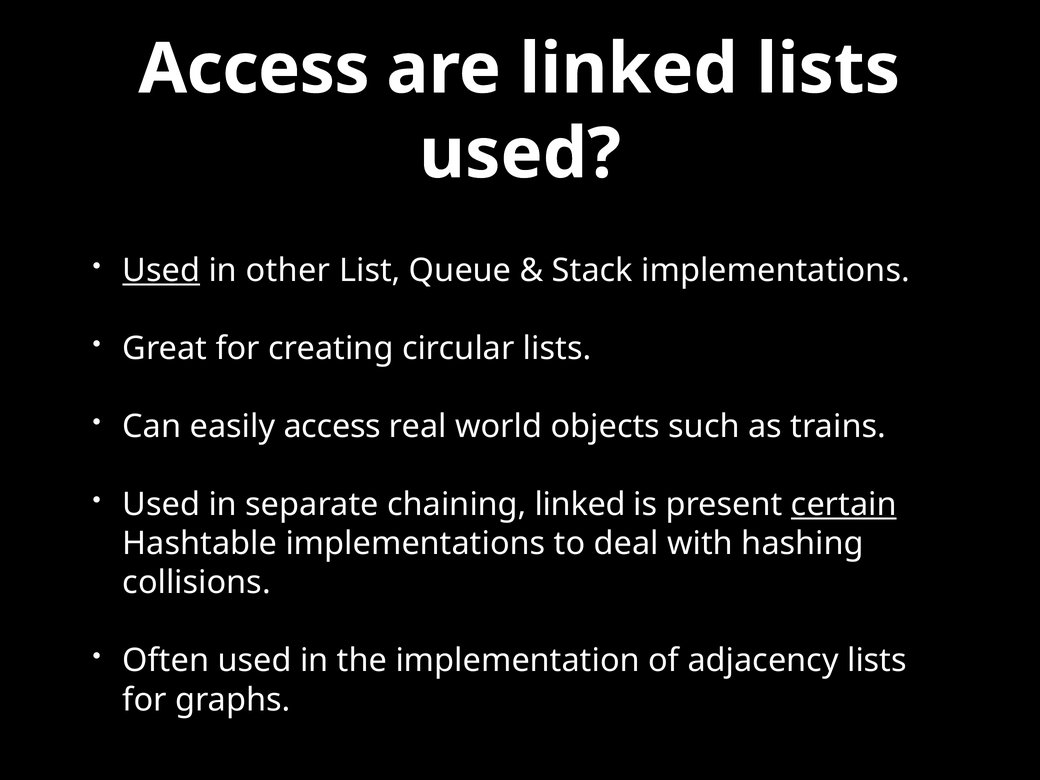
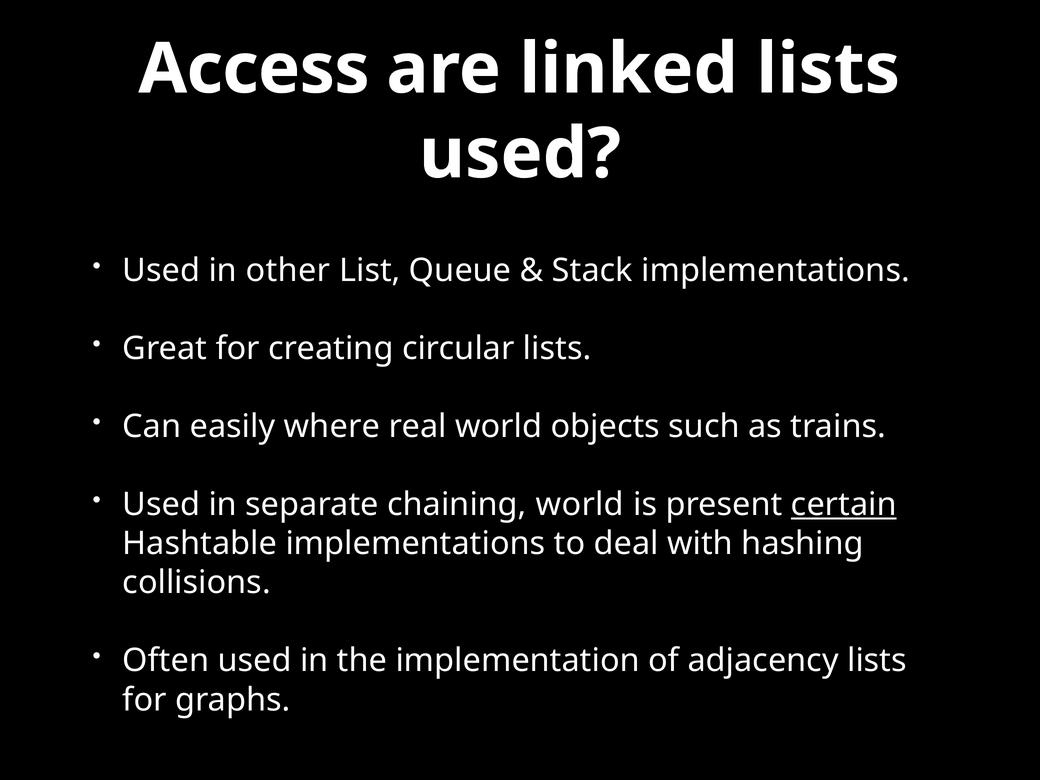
Used underline: present -> none (161, 271)
easily access: access -> where (332, 427)
chaining linked: linked -> world (580, 505)
